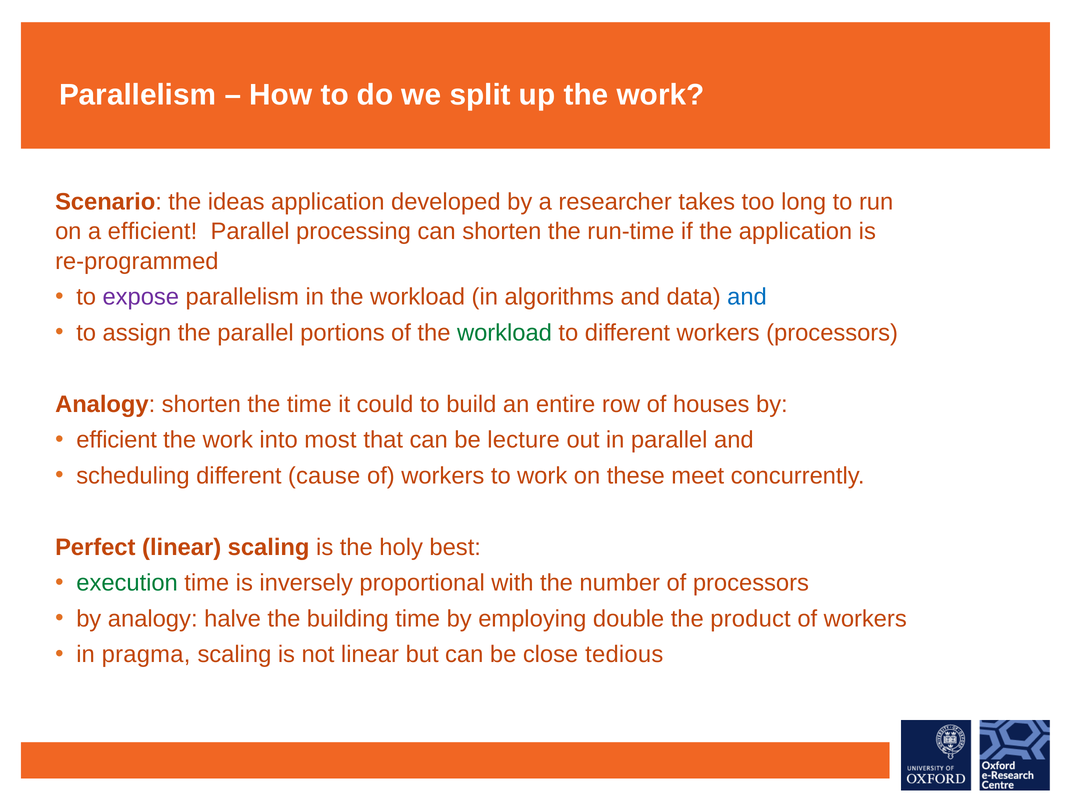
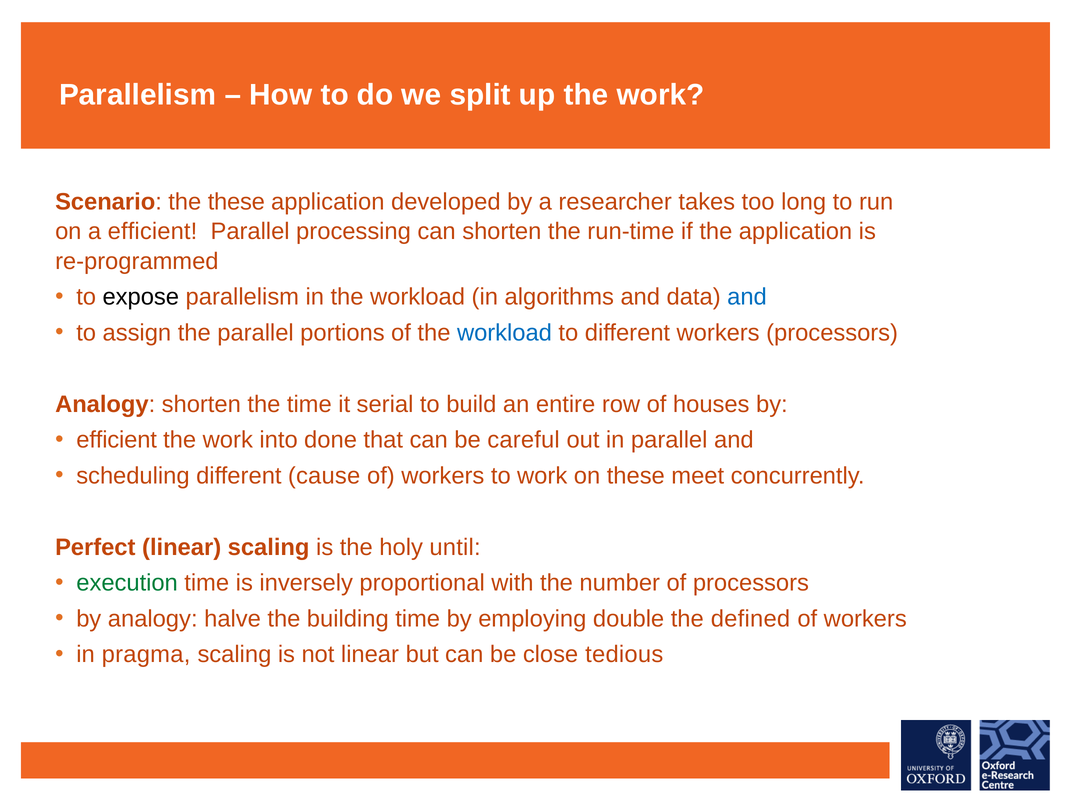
the ideas: ideas -> these (236, 202)
expose colour: purple -> black (141, 297)
workload colour: green -> blue (504, 333)
could: could -> serial (385, 404)
most: most -> done (331, 440)
lecture: lecture -> careful (524, 440)
best: best -> until (455, 547)
product: product -> defined (750, 618)
